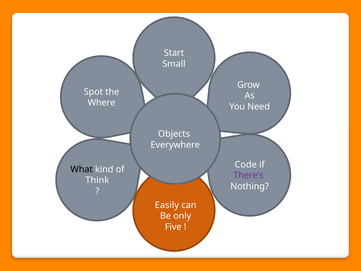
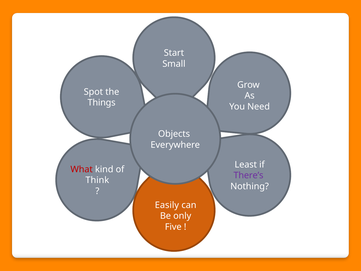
Where: Where -> Things (102, 103)
Code: Code -> Least (246, 165)
What colour: black -> red (82, 169)
